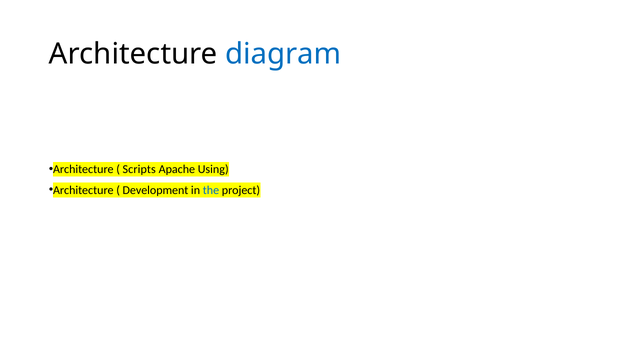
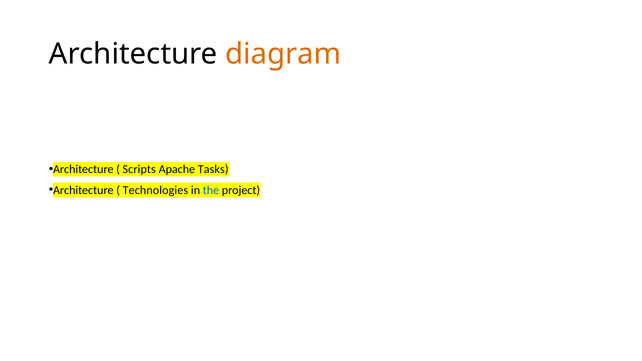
diagram colour: blue -> orange (283, 54)
Using: Using -> Tasks (213, 169)
Development: Development -> Technologies (155, 190)
